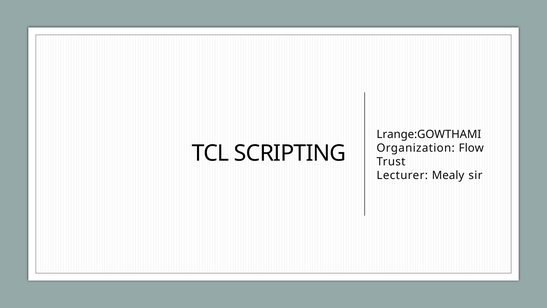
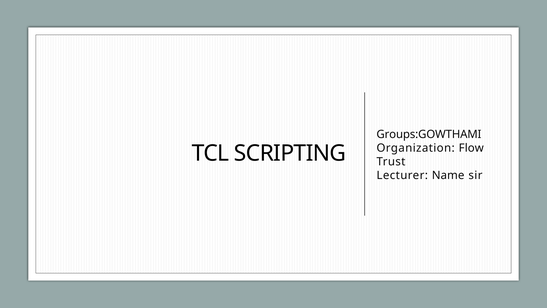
Lrange:GOWTHAMI: Lrange:GOWTHAMI -> Groups:GOWTHAMI (429, 134)
Mealy: Mealy -> Name (448, 175)
